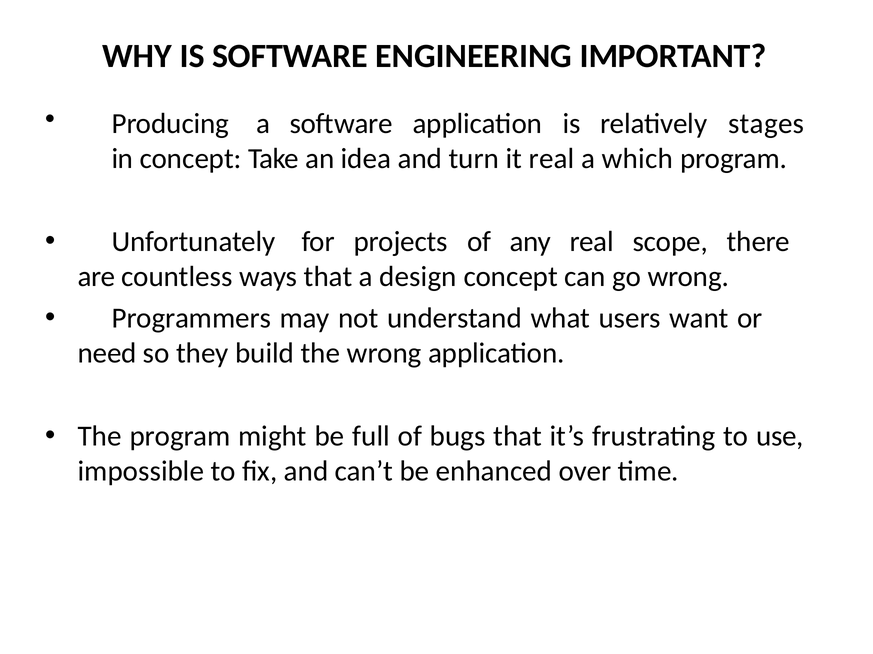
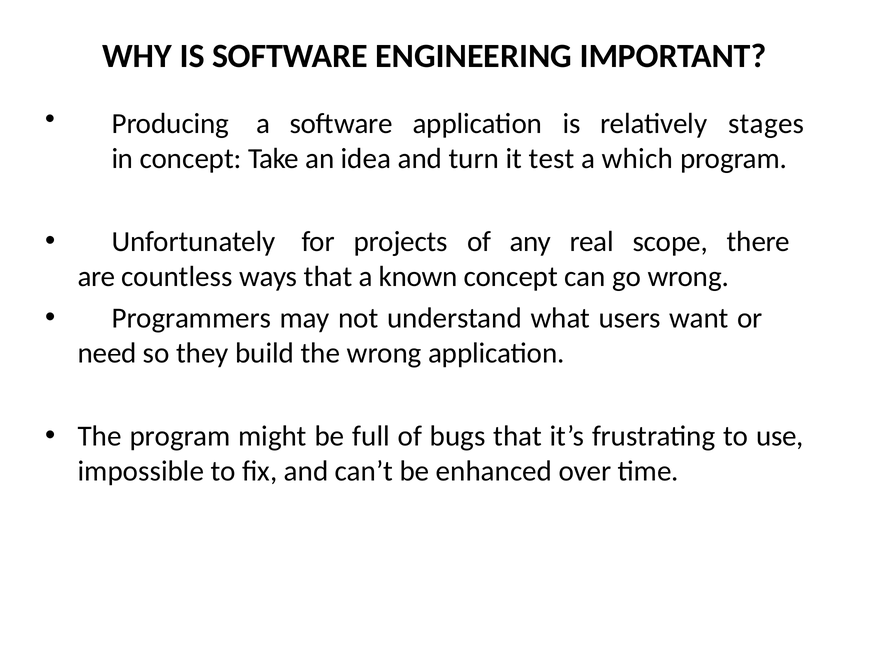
it real: real -> test (552, 159)
design: design -> known (418, 277)
